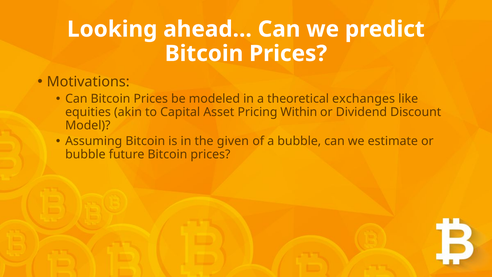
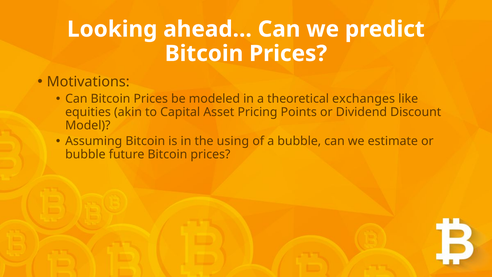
Within: Within -> Points (299, 112)
given: given -> using (233, 141)
